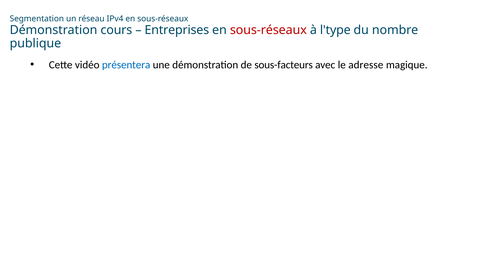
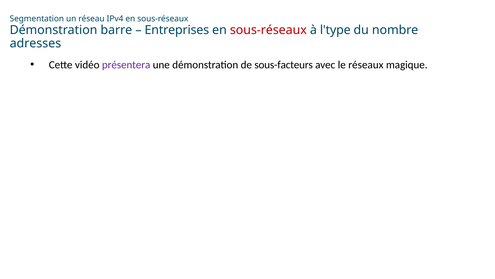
cours: cours -> barre (116, 30)
publique: publique -> adresses (35, 43)
présentera colour: blue -> purple (126, 65)
adresse: adresse -> réseaux (366, 65)
